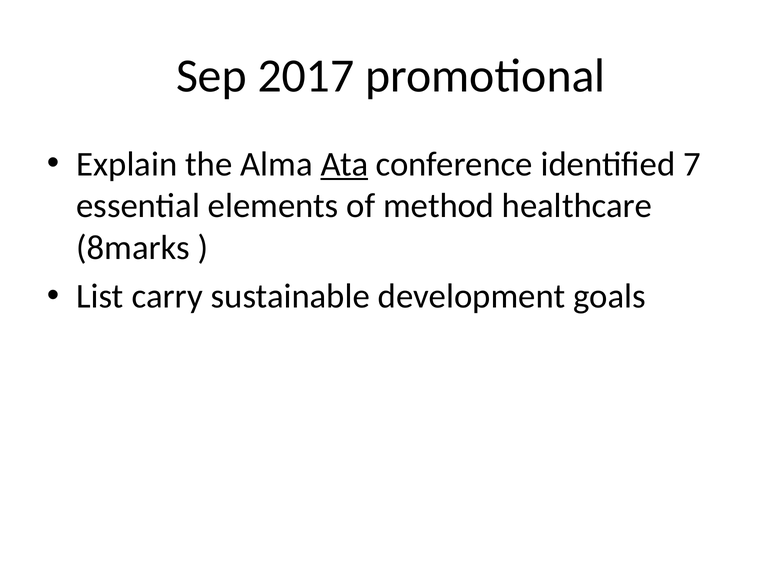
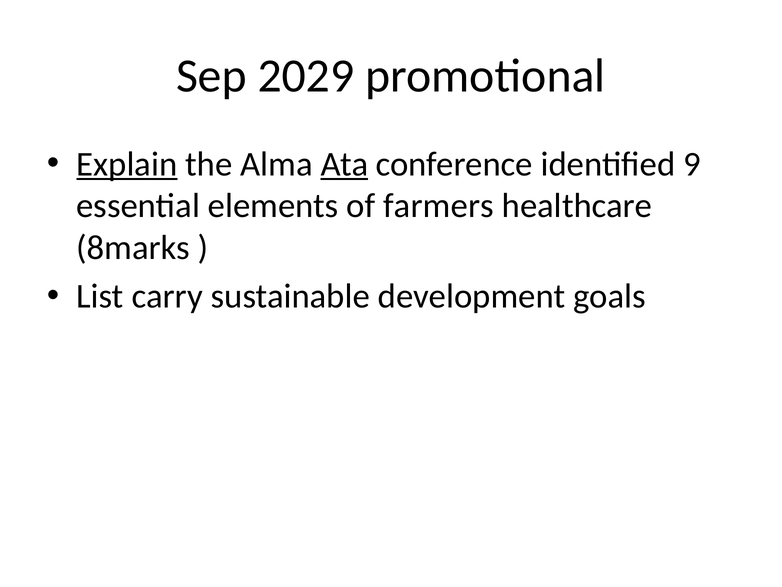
2017: 2017 -> 2029 (306, 76)
Explain underline: none -> present (127, 164)
7: 7 -> 9 (692, 164)
method: method -> farmers (439, 206)
